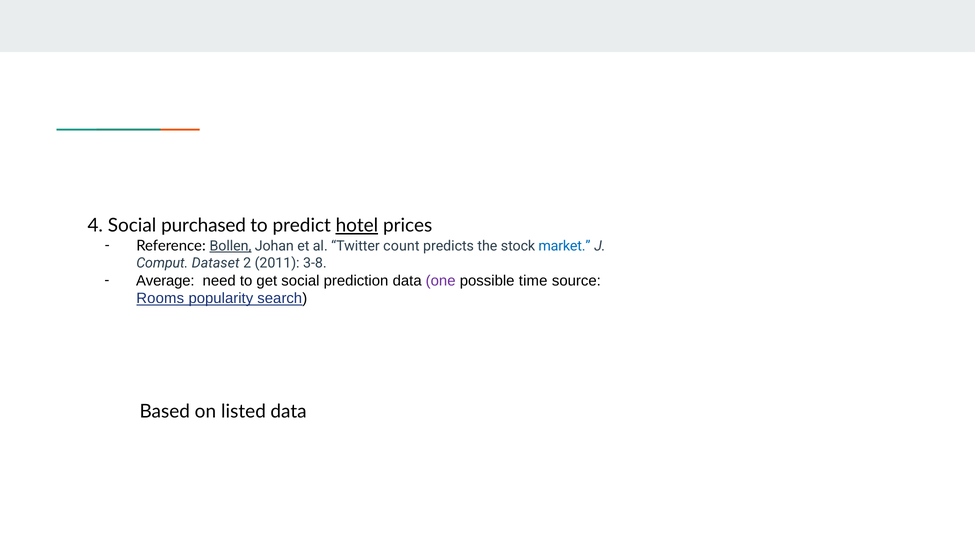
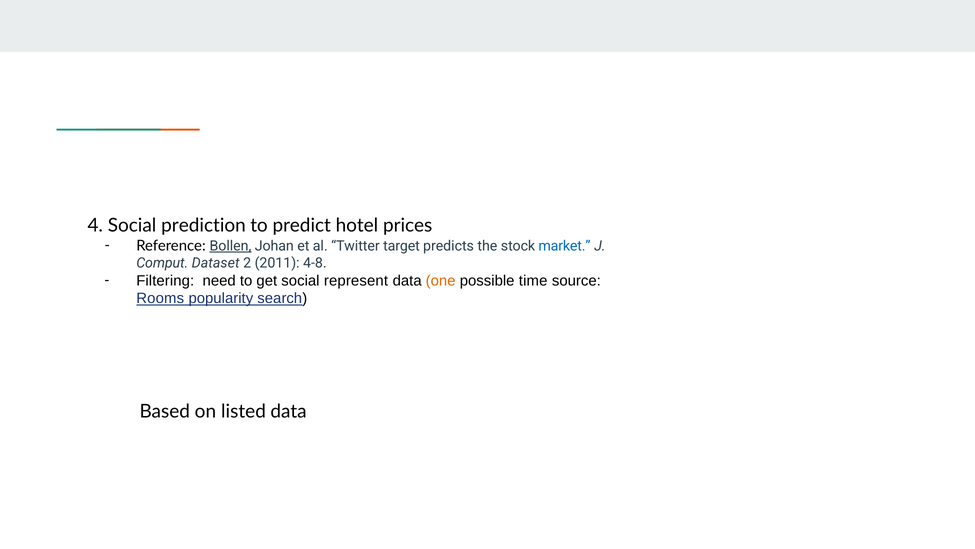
purchased: purchased -> prediction (204, 225)
hotel underline: present -> none (357, 225)
count: count -> target (402, 246)
3-8: 3-8 -> 4-8 (315, 263)
Average: Average -> Filtering (165, 280)
prediction: prediction -> represent (356, 280)
one colour: purple -> orange (441, 280)
